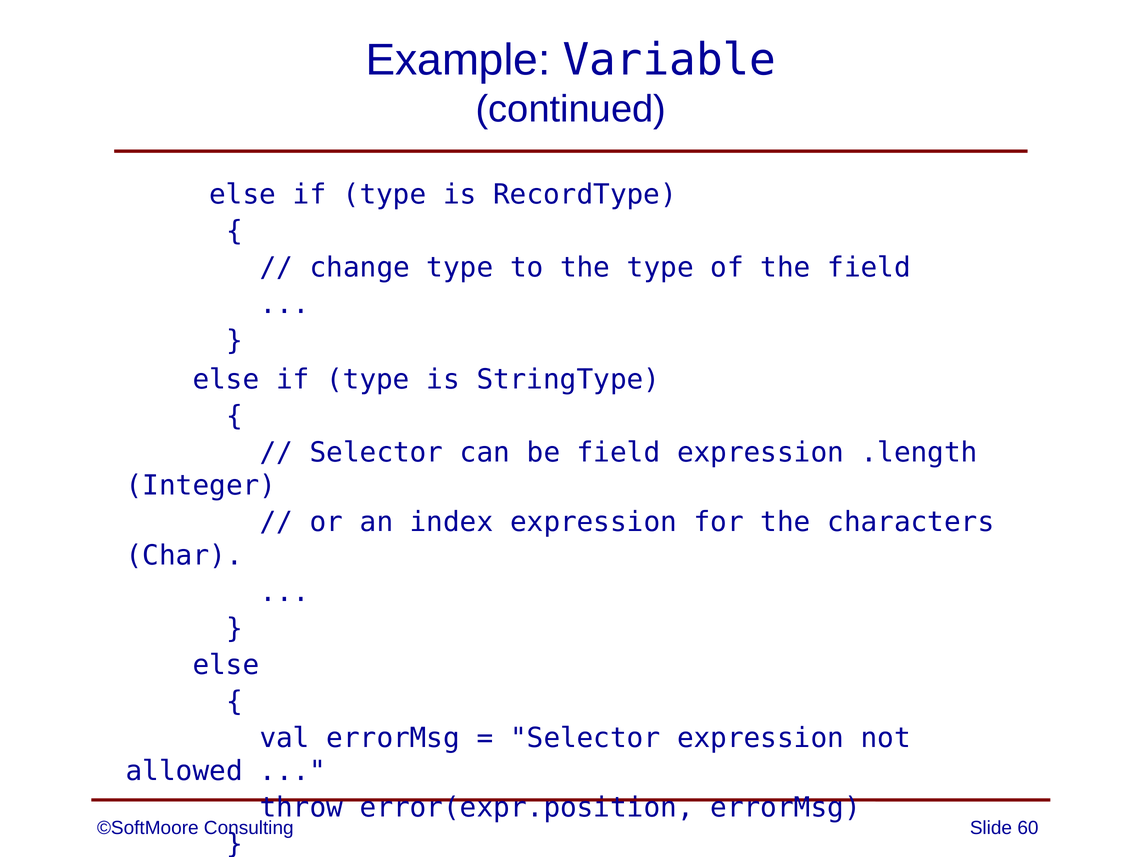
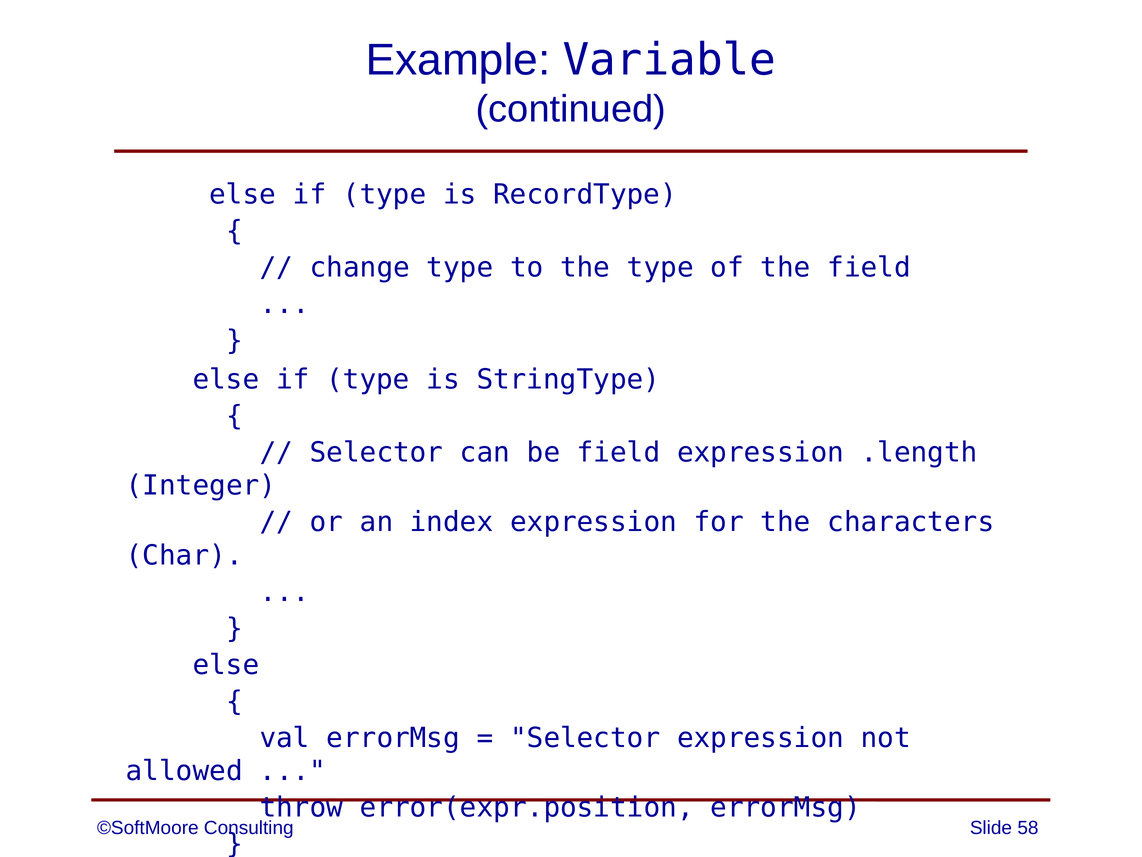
60: 60 -> 58 (1028, 827)
